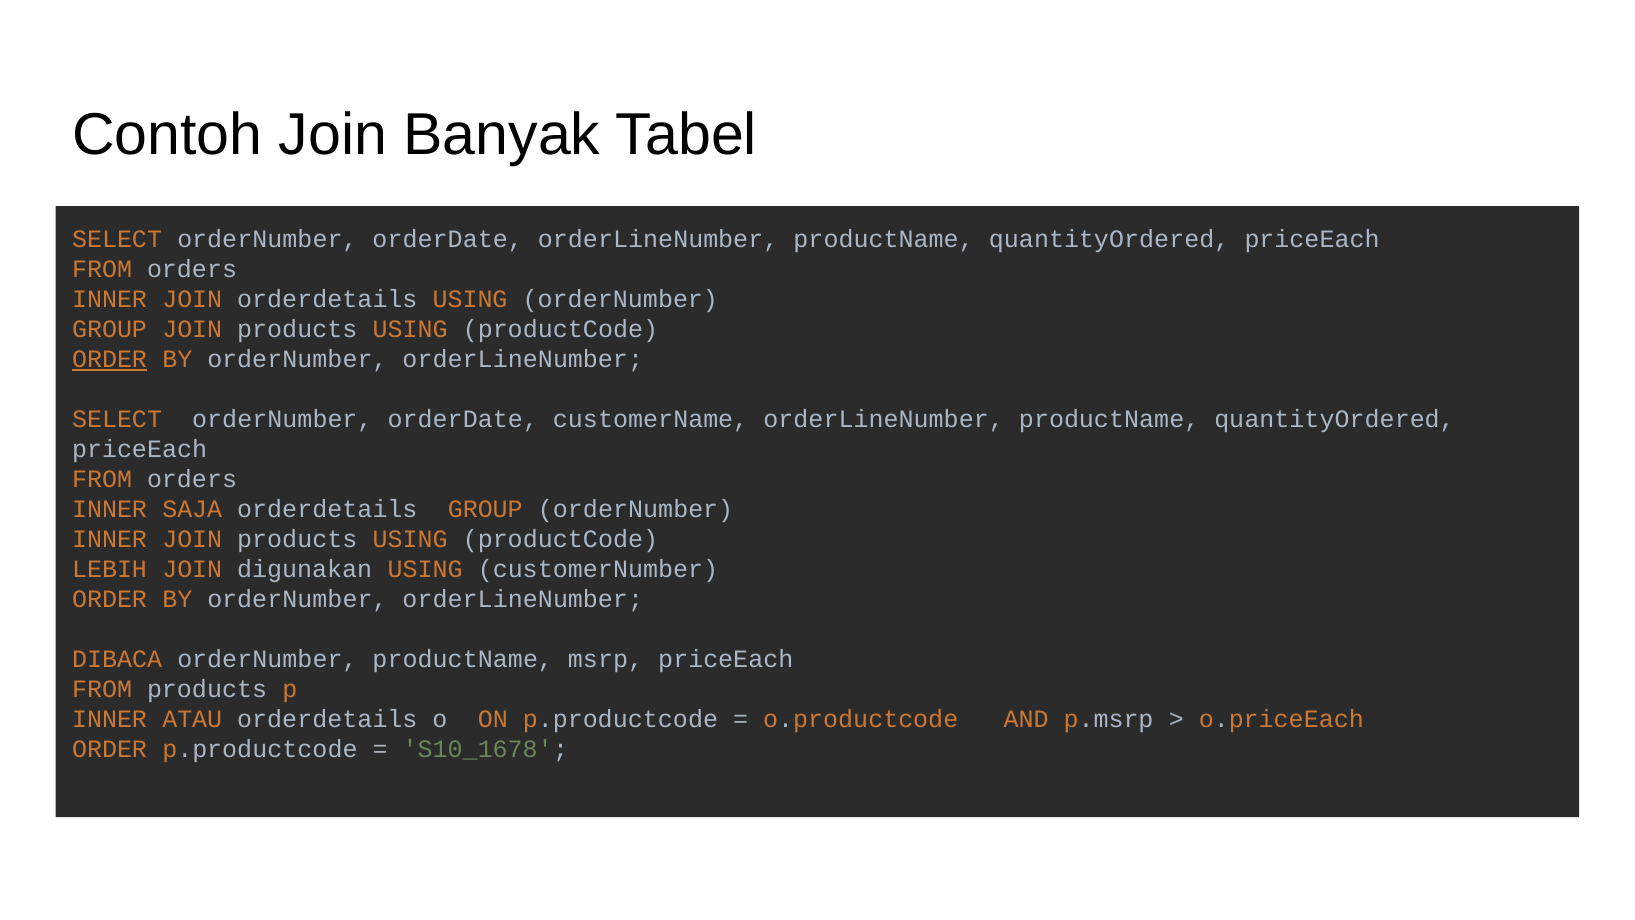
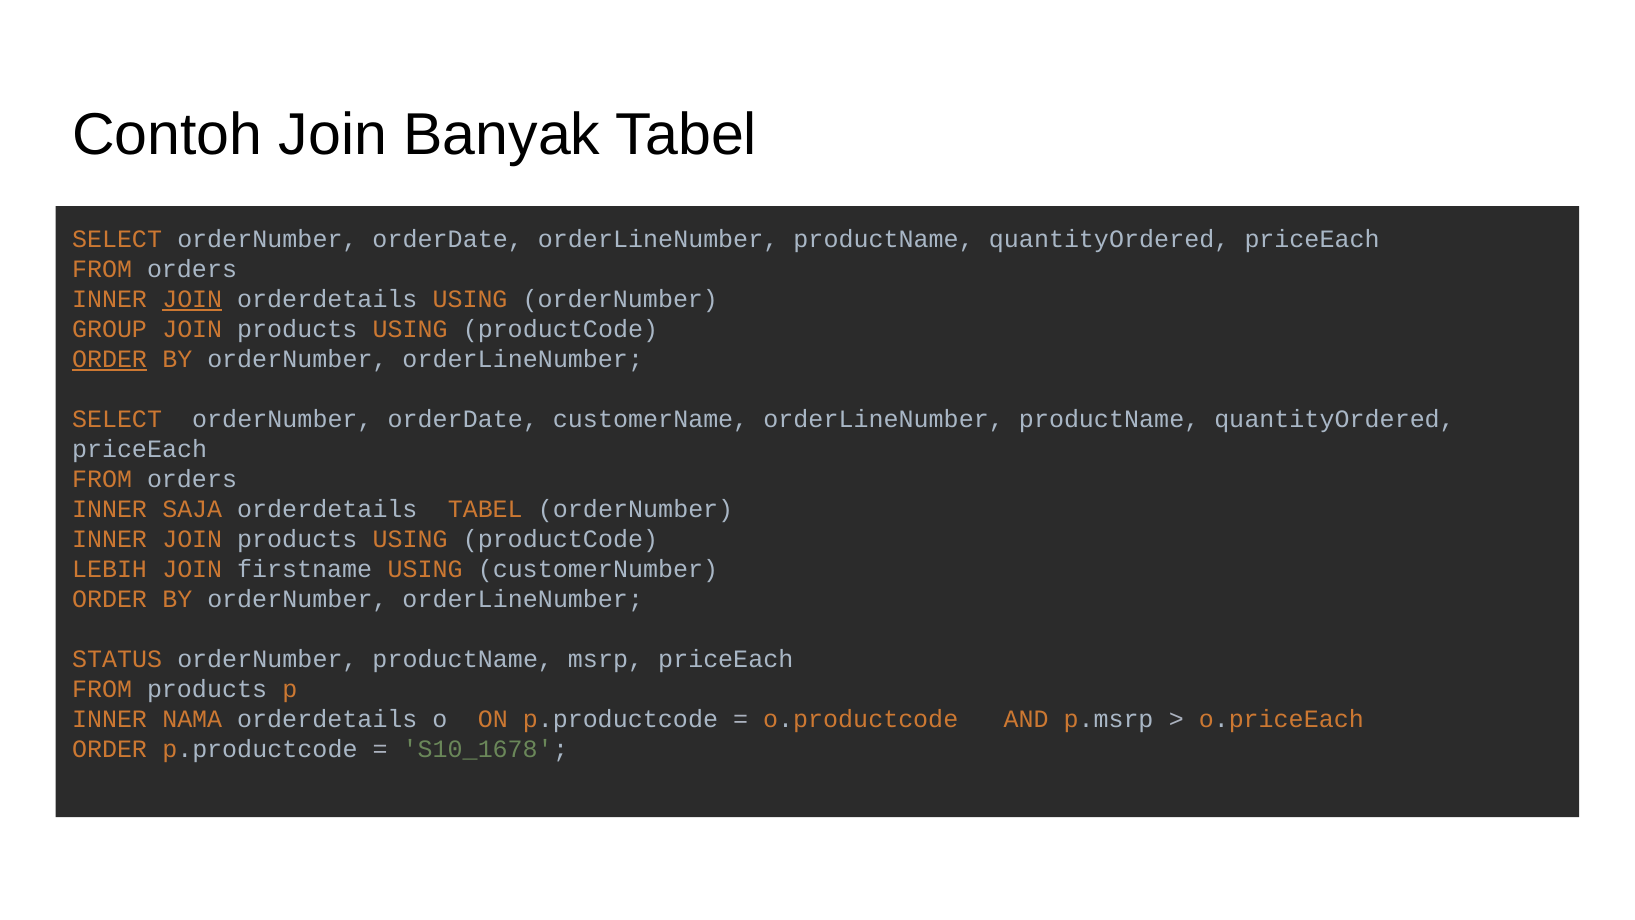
JOIN underline: none -> present (192, 299)
orderdetails GROUP: GROUP -> TABEL (485, 509)
digunakan: digunakan -> firstname (305, 569)
DIBACA: DIBACA -> STATUS (117, 659)
ATAU: ATAU -> NAMA (192, 719)
